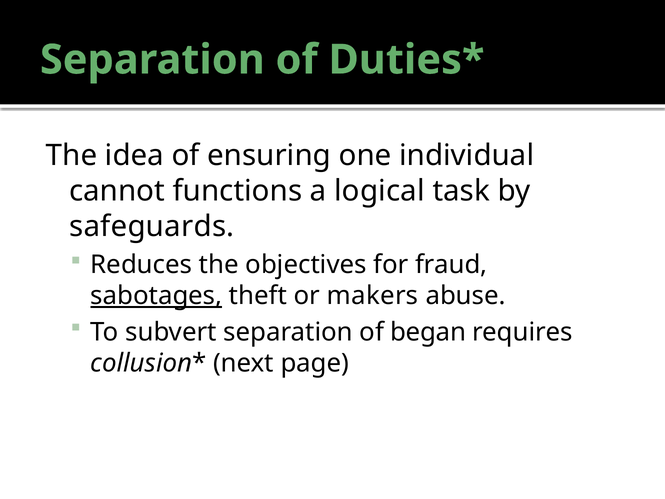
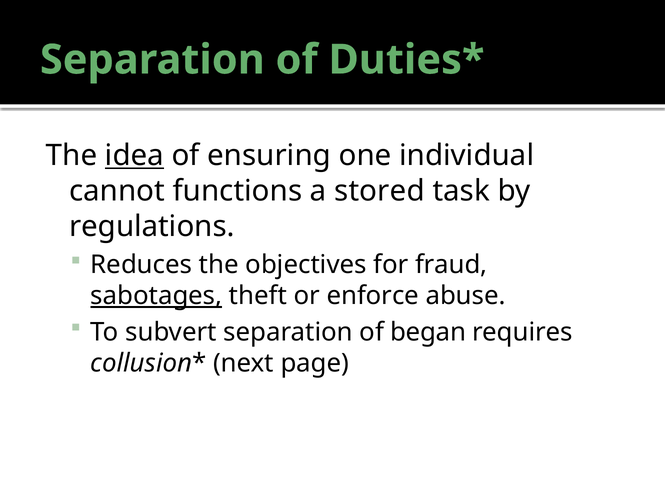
idea underline: none -> present (134, 156)
logical: logical -> stored (380, 191)
safeguards: safeguards -> regulations (152, 227)
makers: makers -> enforce (373, 296)
